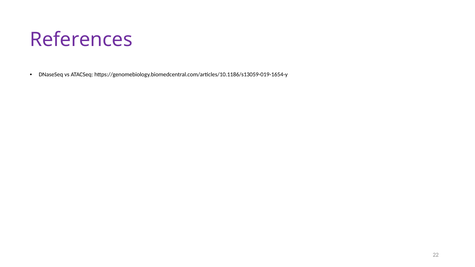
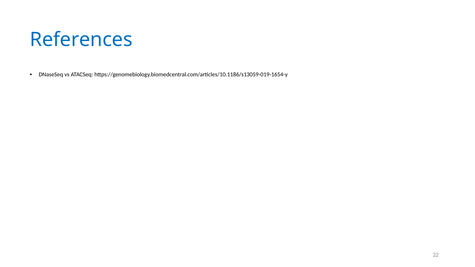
References colour: purple -> blue (81, 40)
